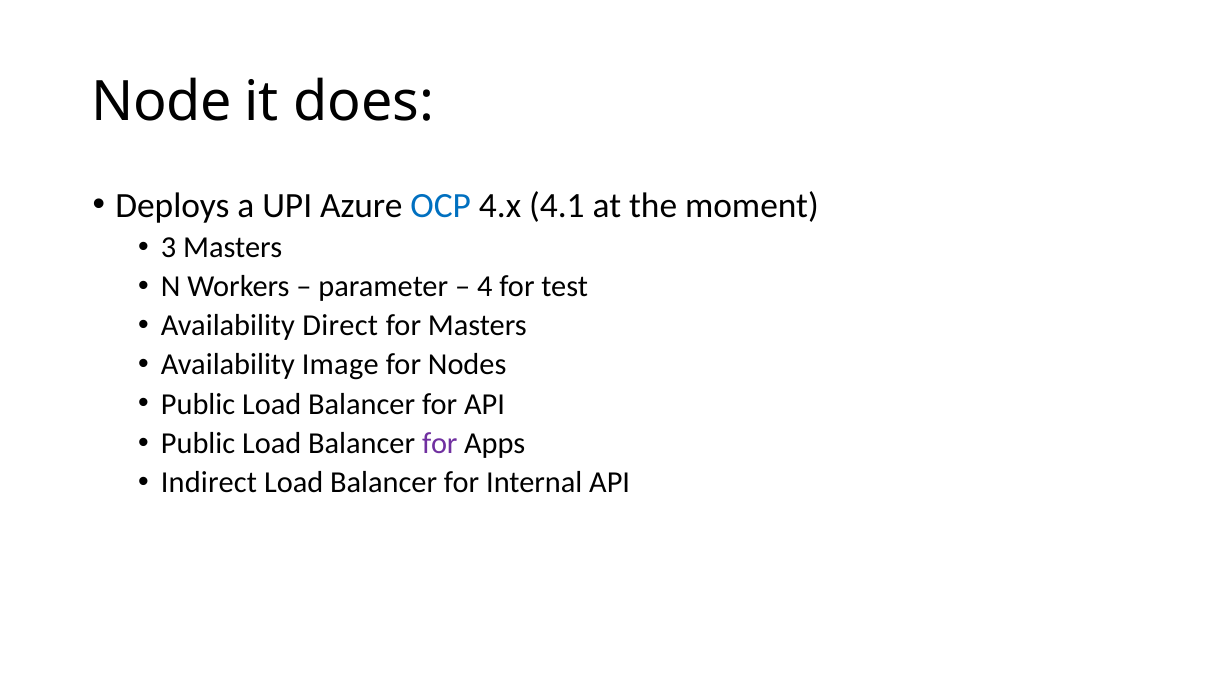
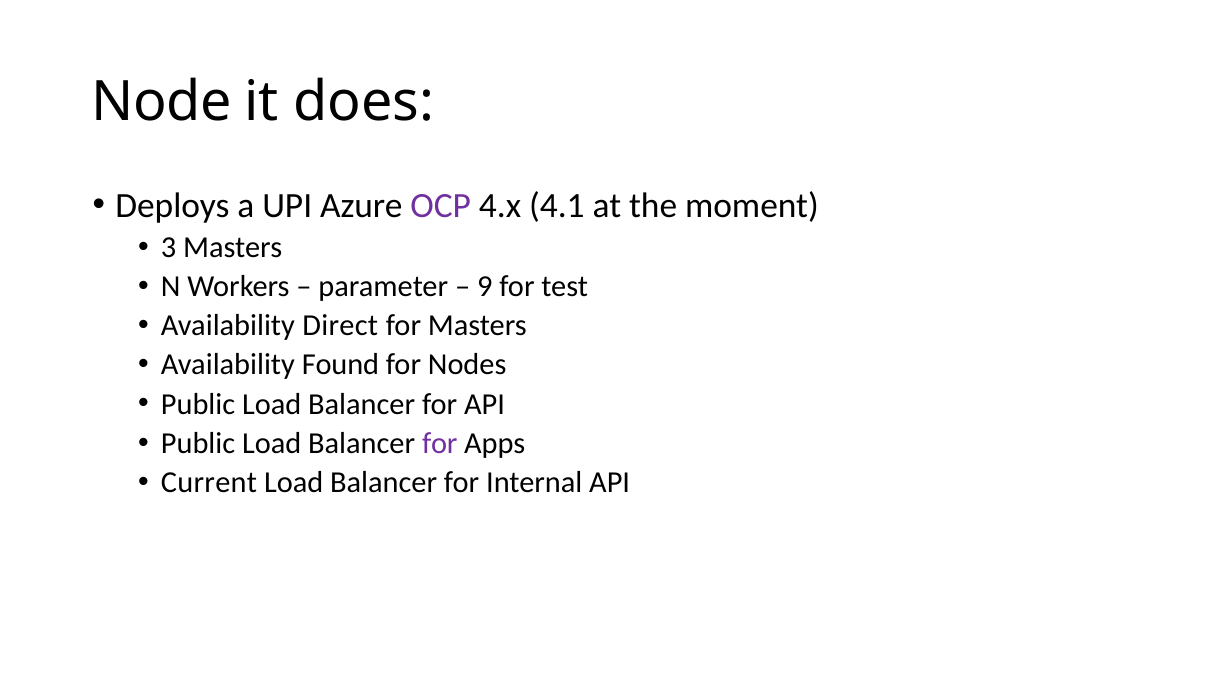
OCP colour: blue -> purple (441, 205)
4: 4 -> 9 (485, 286)
Image: Image -> Found (340, 365)
Indirect: Indirect -> Current (209, 482)
